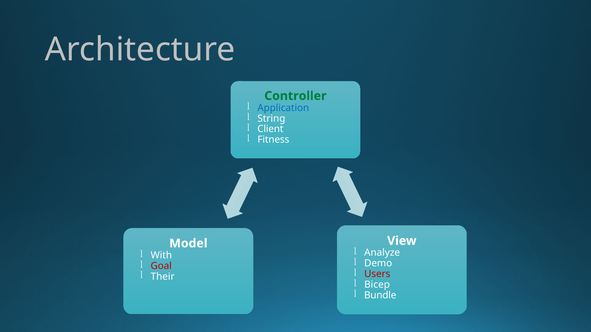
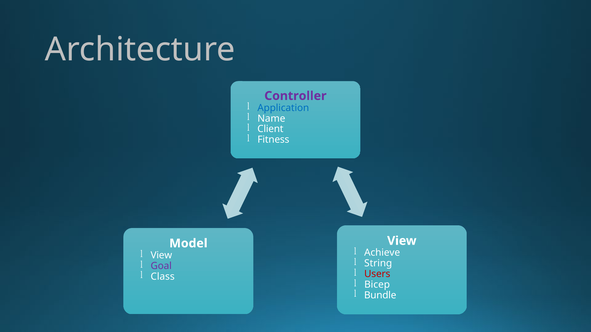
Controller colour: green -> purple (295, 96)
String: String -> Name (271, 119)
Analyze: Analyze -> Achieve (382, 253)
With: With -> View (161, 256)
Demo: Demo -> String (378, 264)
Goal colour: red -> purple (161, 266)
Their: Their -> Class (163, 277)
